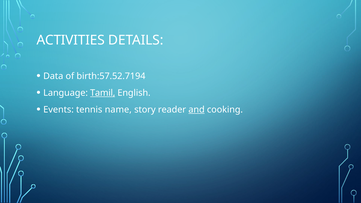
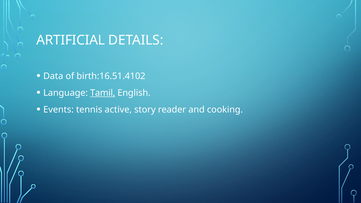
ACTIVITIES: ACTIVITIES -> ARTIFICIAL (71, 40)
birth:57.52.7194: birth:57.52.7194 -> birth:16.51.4102 (111, 76)
name: name -> active (118, 110)
and underline: present -> none (197, 110)
